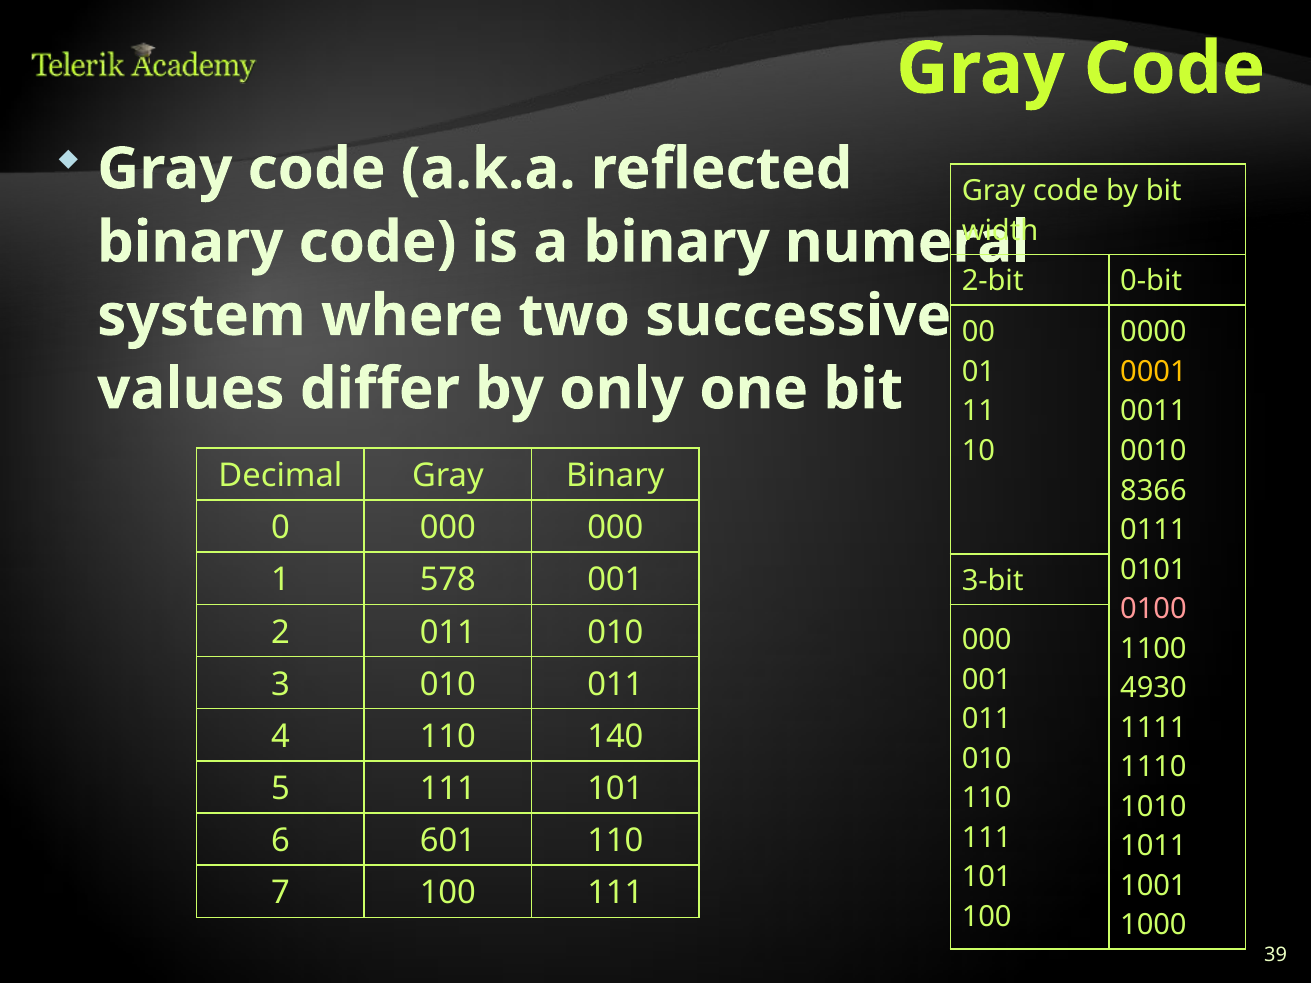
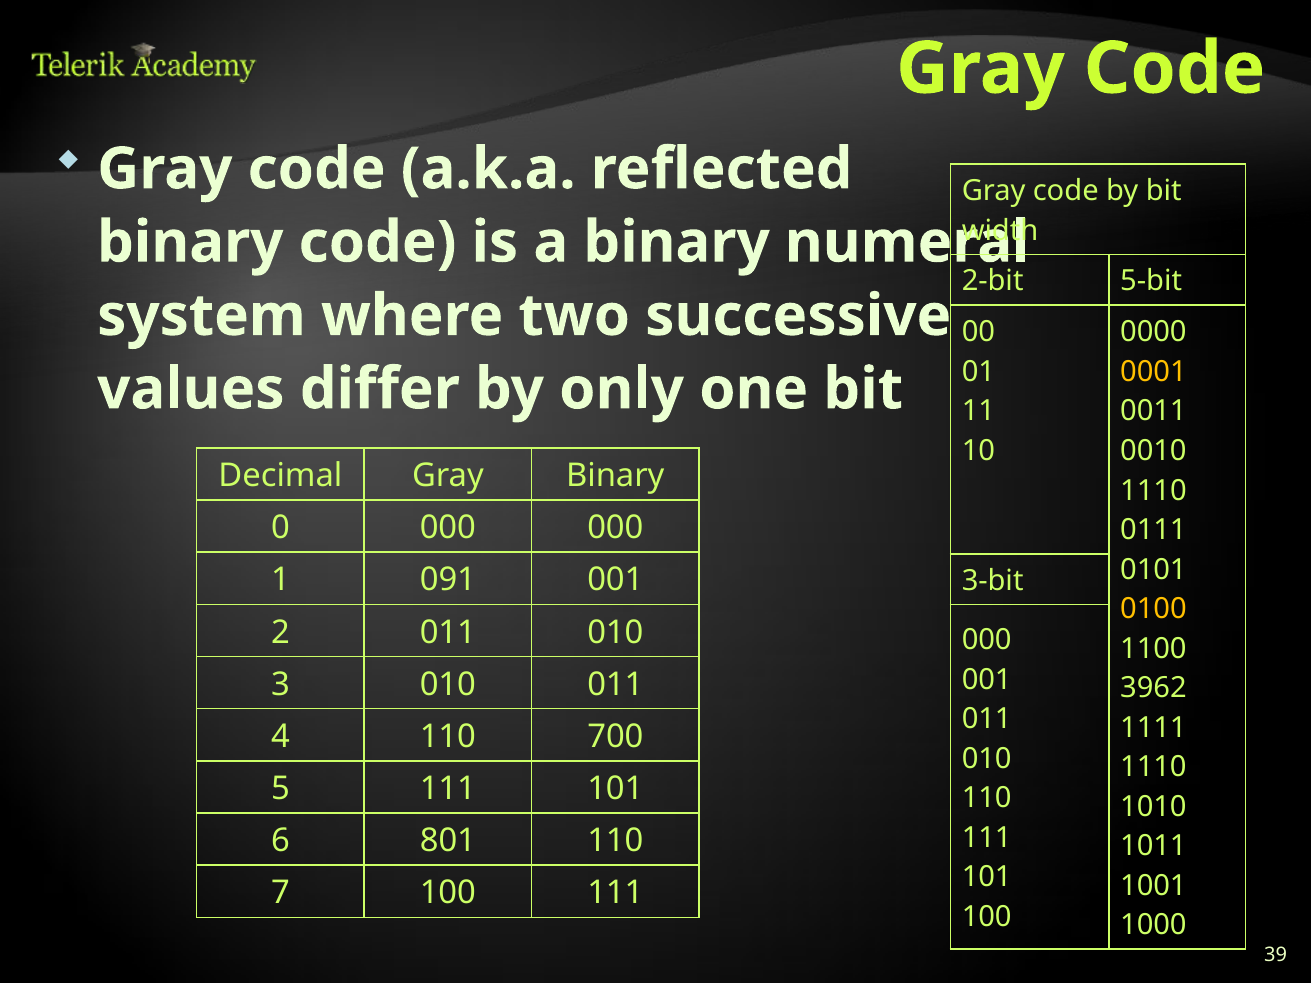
0-bit: 0-bit -> 5-bit (1151, 281)
8366: 8366 -> 1110 (1153, 491)
578: 578 -> 091 (448, 580)
0100 colour: pink -> yellow (1153, 609)
4930: 4930 -> 3962 (1153, 688)
140: 140 -> 700 (615, 737)
601: 601 -> 801 (448, 841)
